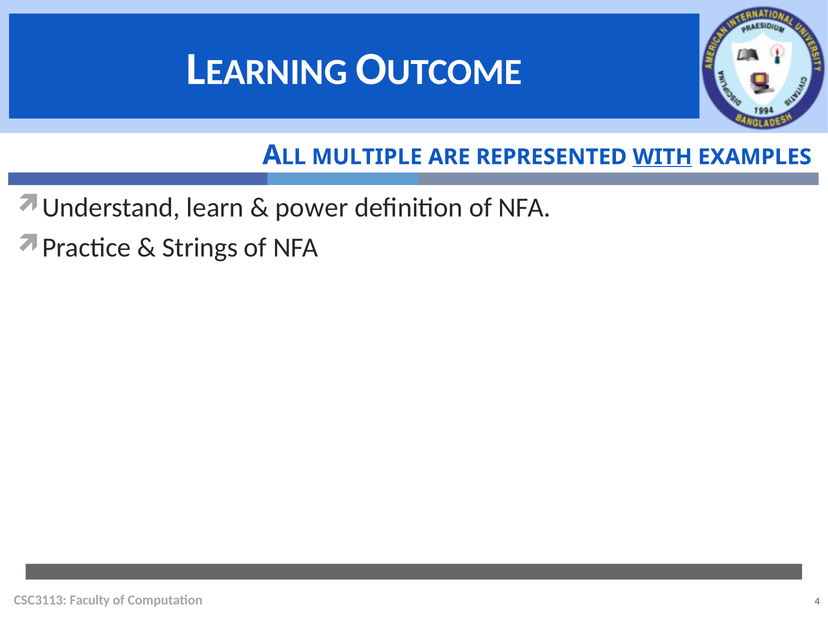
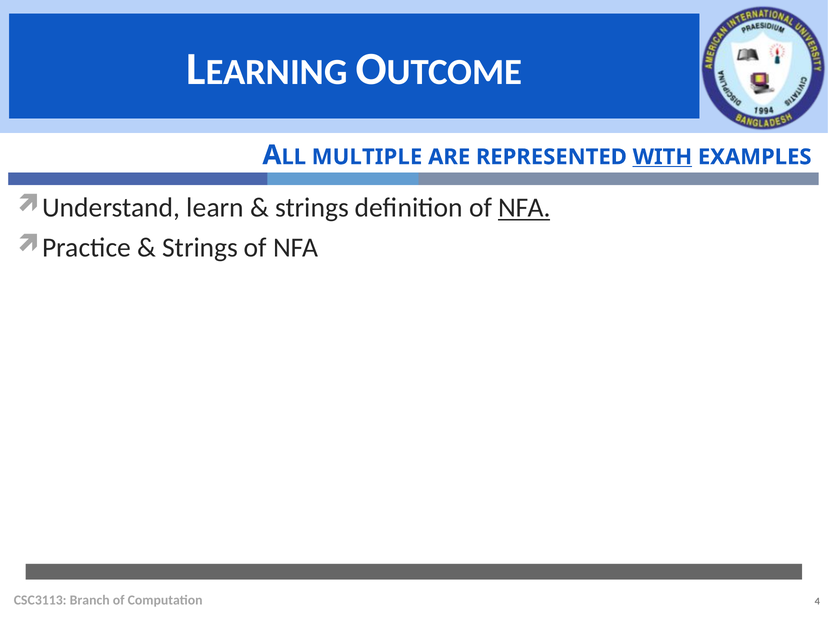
power: power -> strings (312, 208)
NFA underline: none -> present (524, 208)
Faculty: Faculty -> Branch (90, 600)
